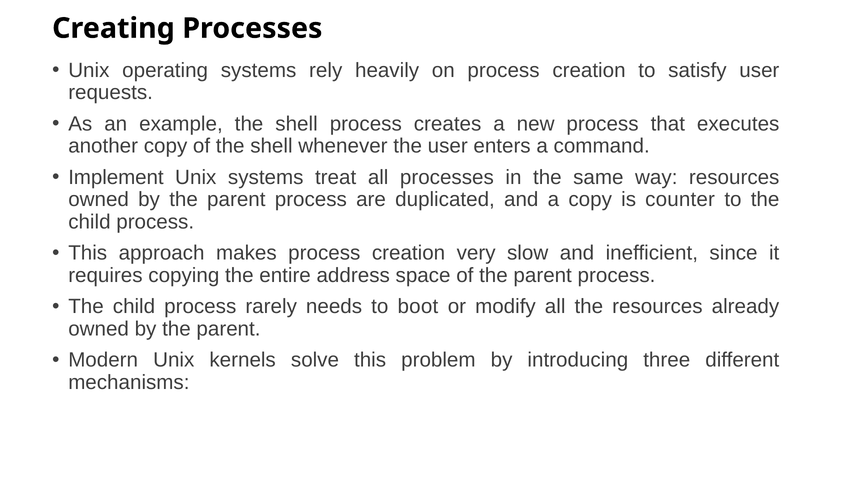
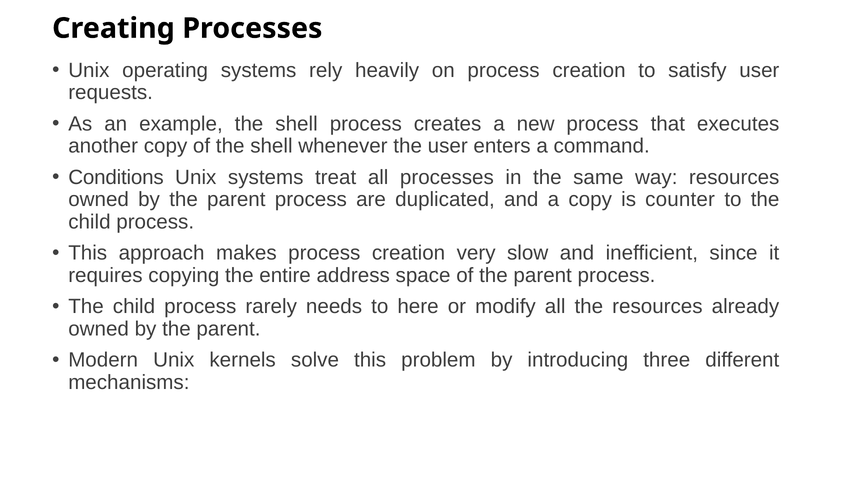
Implement: Implement -> Conditions (116, 177)
boot: boot -> here (418, 306)
